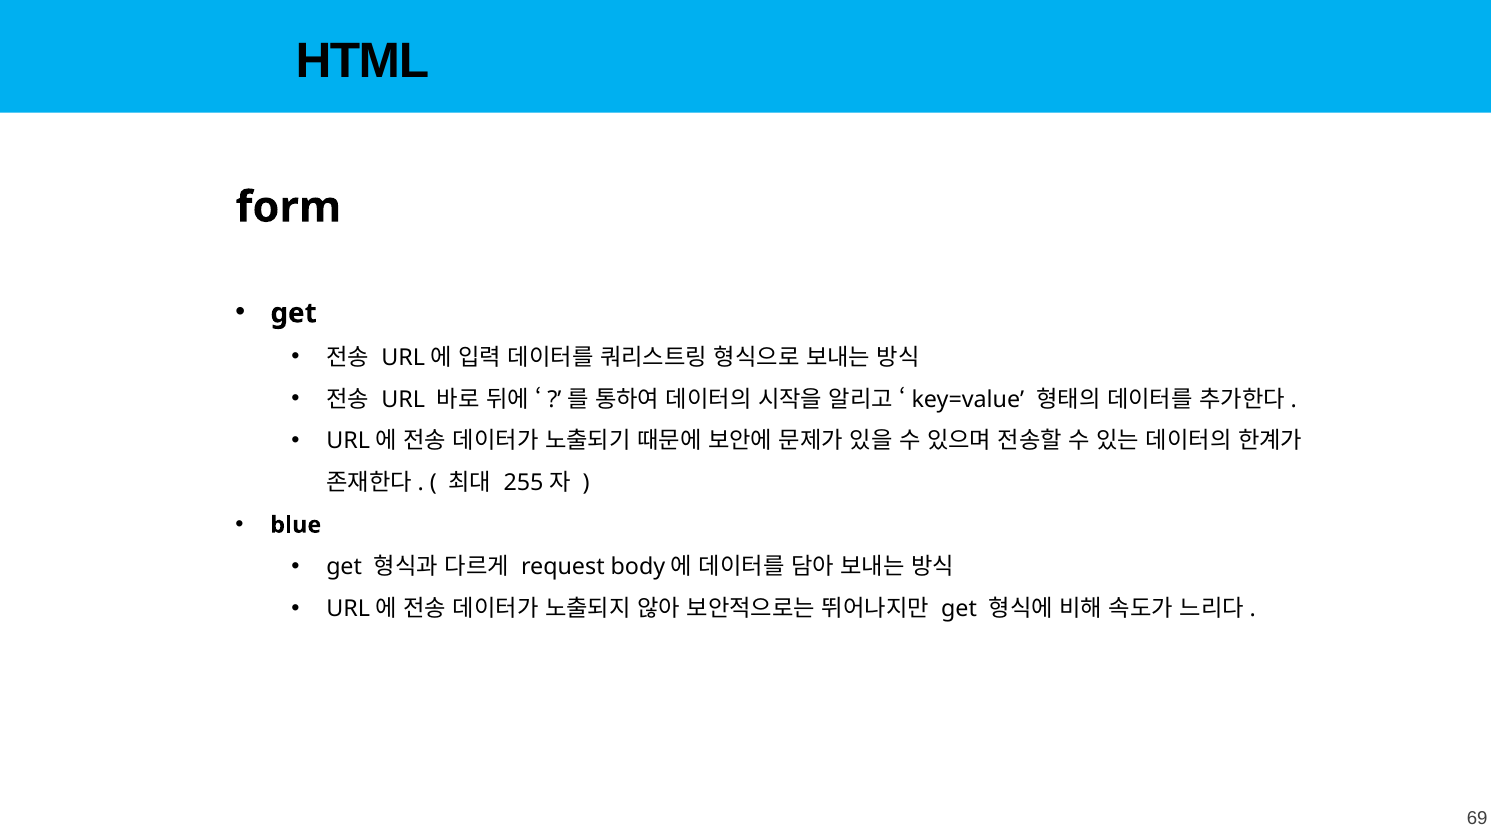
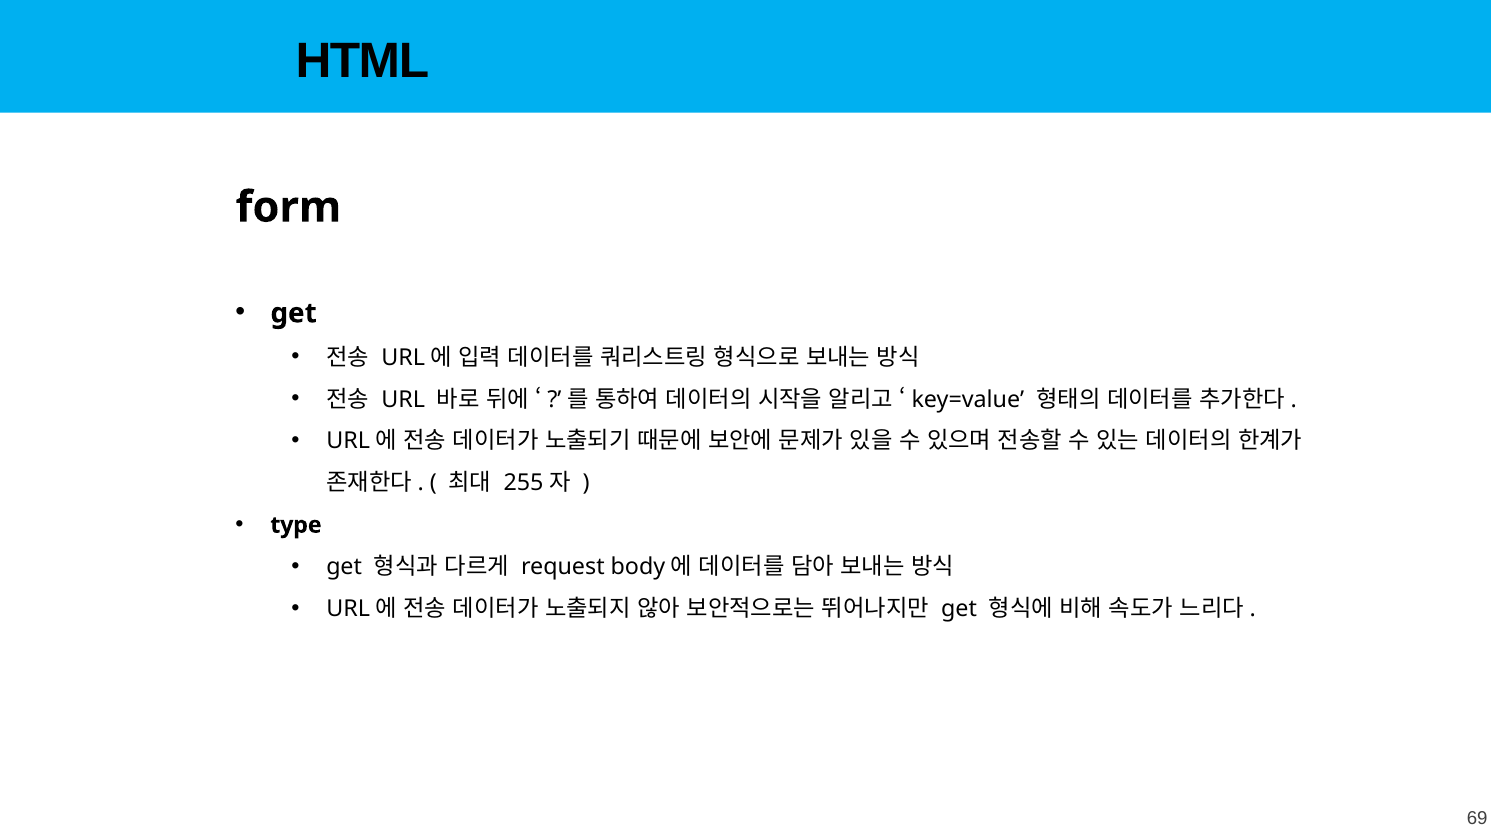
blue: blue -> type (296, 525)
